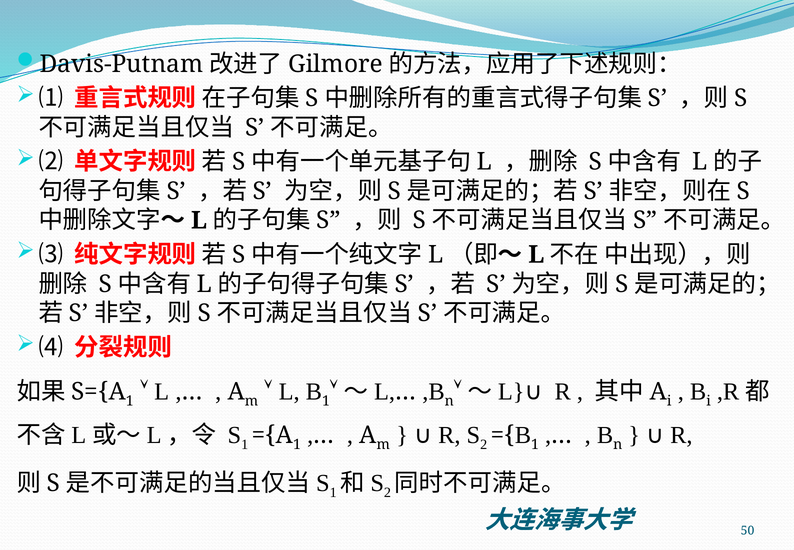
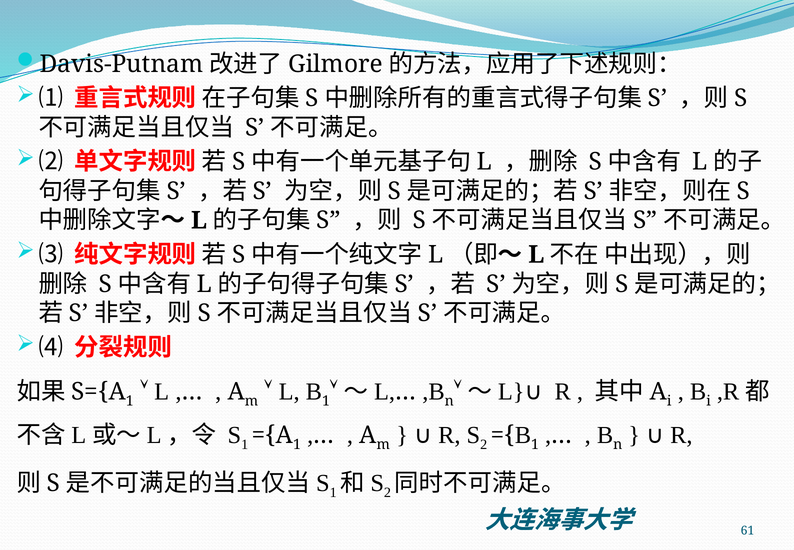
50: 50 -> 61 (748, 530)
